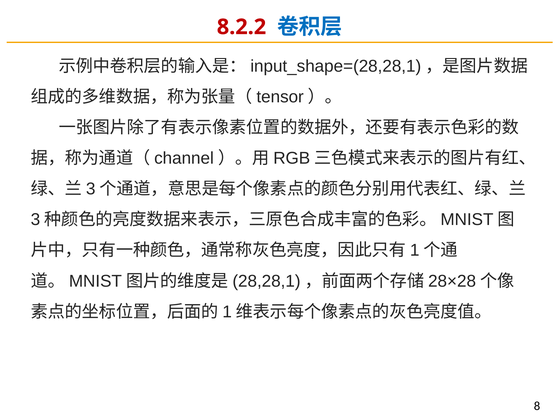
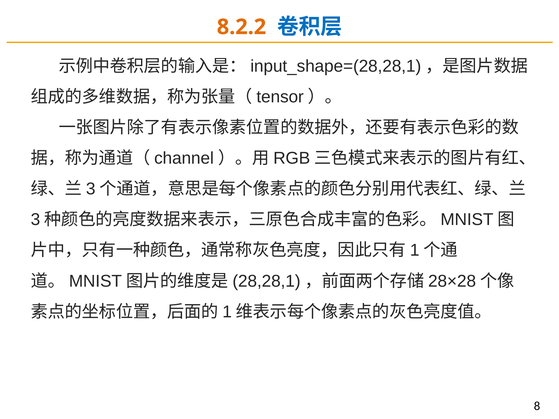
8.2.2 colour: red -> orange (241, 27)
